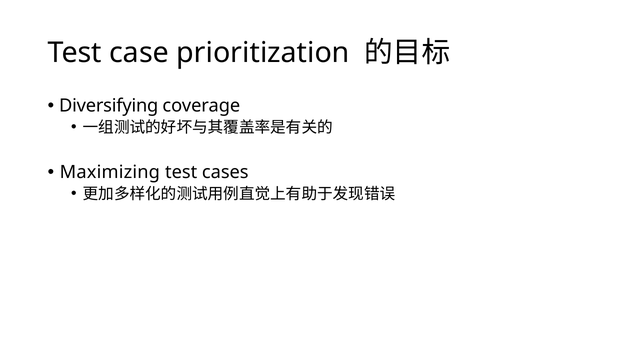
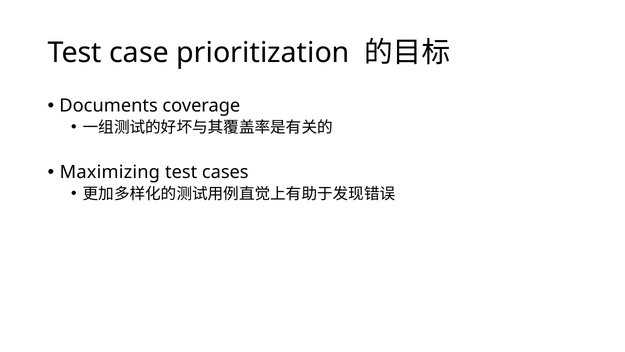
Diversifying: Diversifying -> Documents (109, 106)
